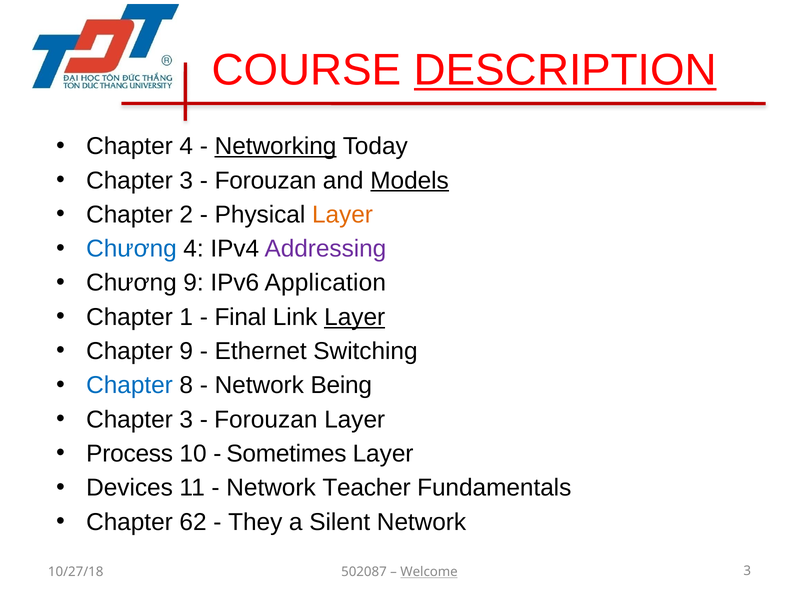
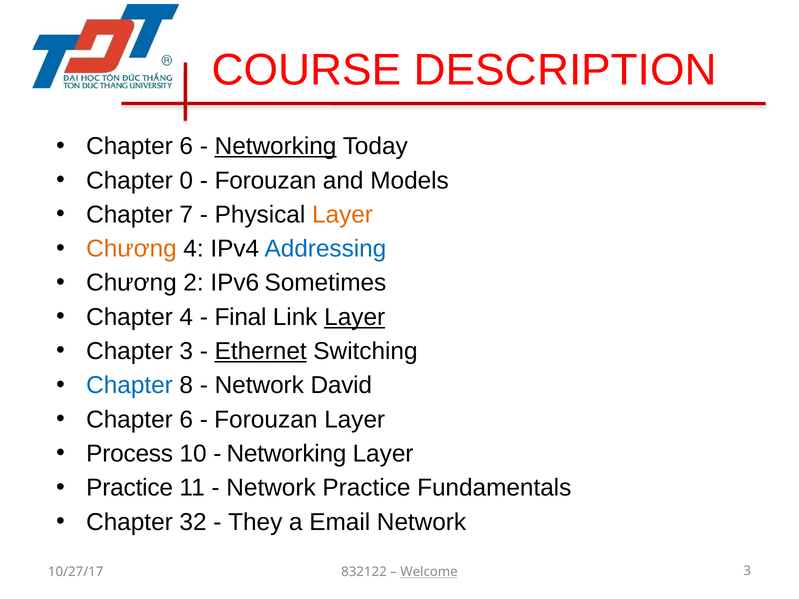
DESCRIPTION underline: present -> none (565, 70)
4: 4 -> 6 (186, 146)
3: 3 -> 0 (186, 181)
Models underline: present -> none (410, 181)
2: 2 -> 7 (186, 215)
Chương colour: blue -> orange (131, 249)
Addressing colour: purple -> blue (325, 249)
Chương 9: 9 -> 2 (193, 283)
Application: Application -> Sometimes (325, 283)
Chapter 1: 1 -> 4 (186, 317)
Chapter 9: 9 -> 3 (186, 351)
Ethernet underline: none -> present (261, 351)
Being: Being -> David (341, 386)
3: 3 -> 6 (186, 420)
Sometimes: Sometimes -> Networking (286, 454)
Devices: Devices -> Practice (130, 488)
Network Teacher: Teacher -> Practice (366, 488)
62: 62 -> 32 (193, 522)
Silent: Silent -> Email (340, 522)
10/27/18: 10/27/18 -> 10/27/17 (76, 572)
502087: 502087 -> 832122 (364, 572)
